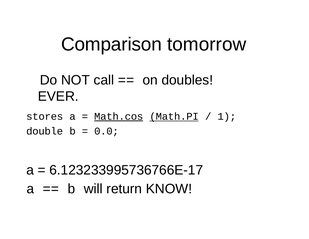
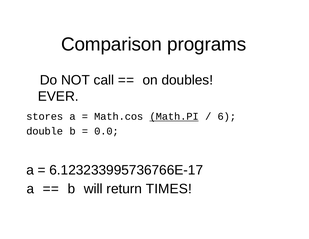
tomorrow: tomorrow -> programs (207, 44)
Math.cos underline: present -> none (119, 116)
1: 1 -> 6 (227, 116)
KNOW: KNOW -> TIMES (169, 189)
